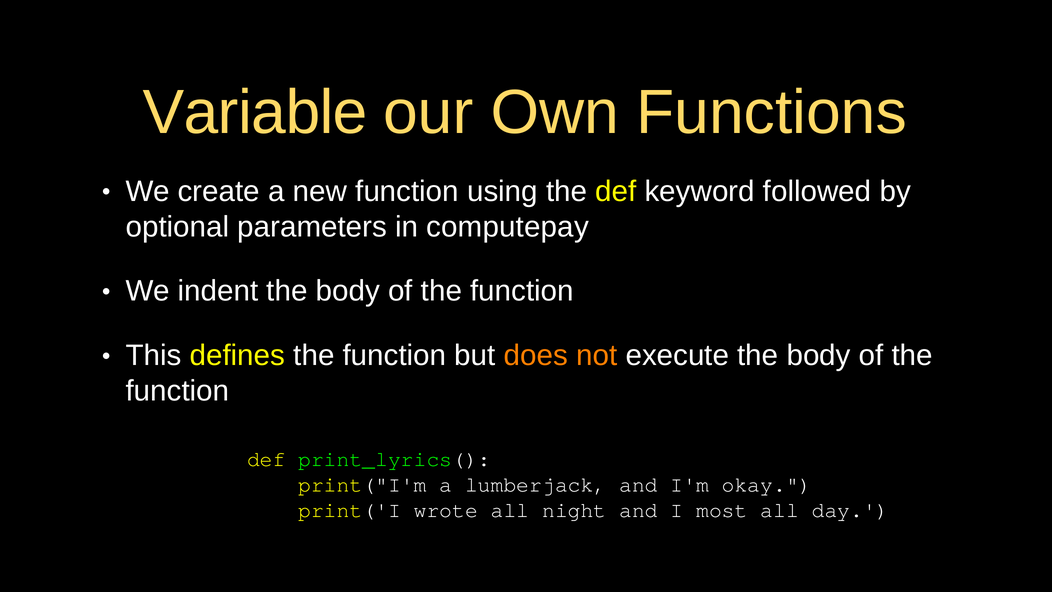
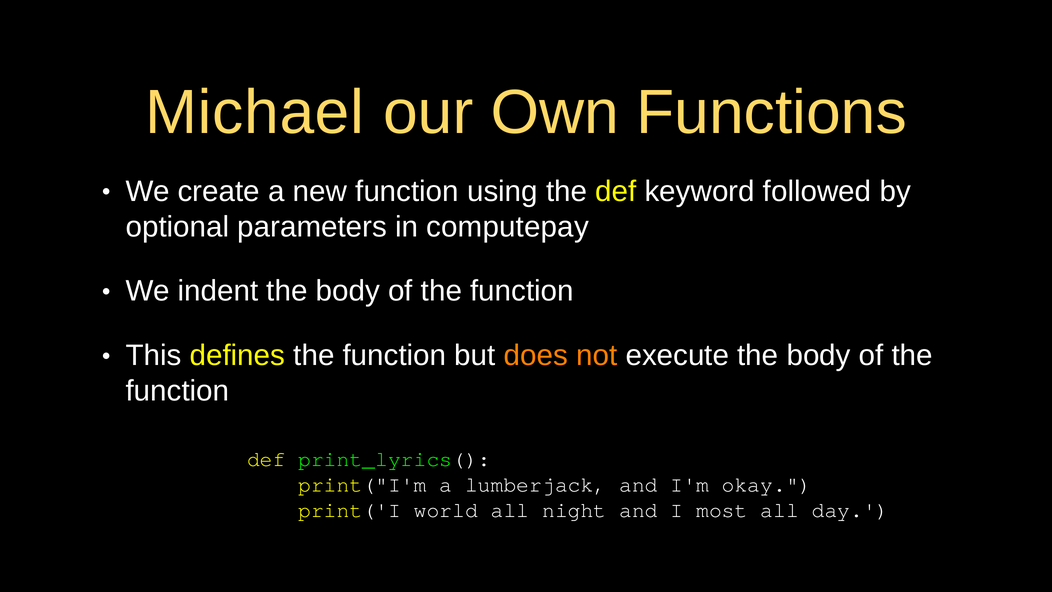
Variable: Variable -> Michael (255, 113)
wrote: wrote -> world (446, 510)
